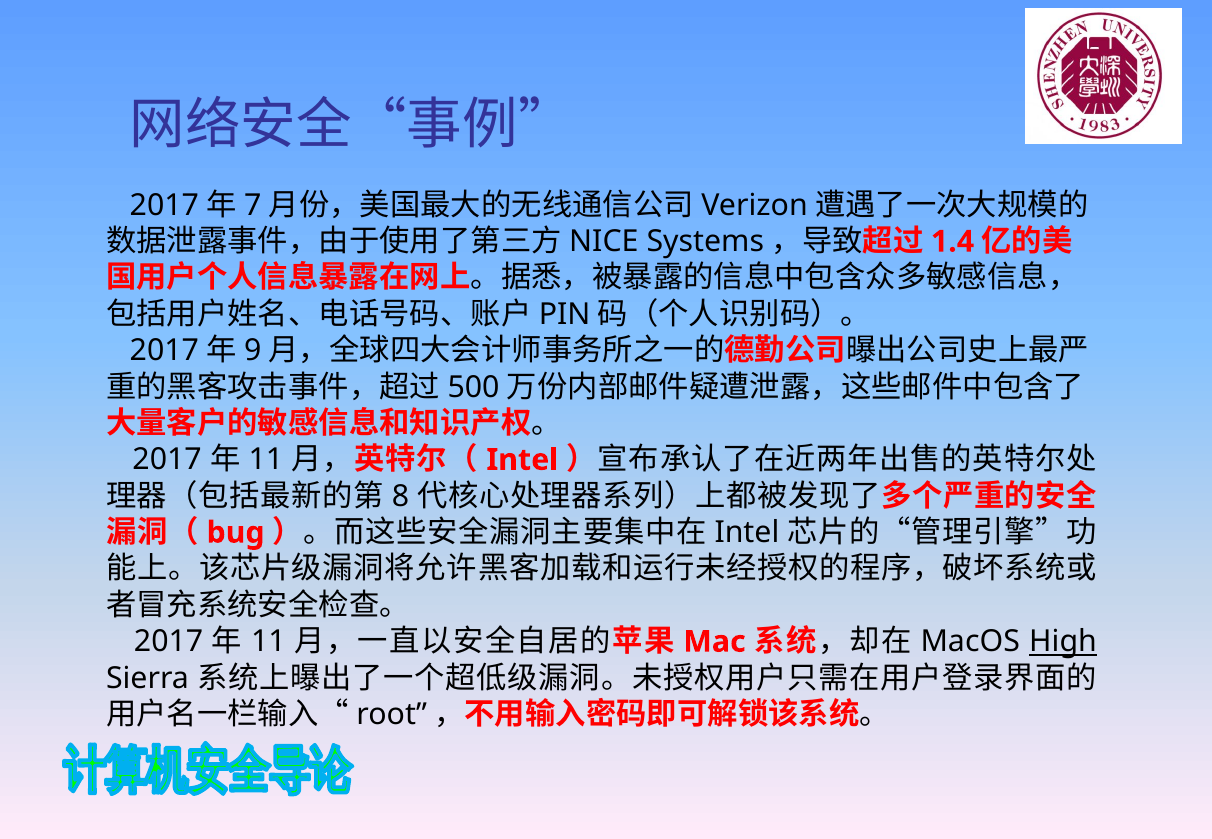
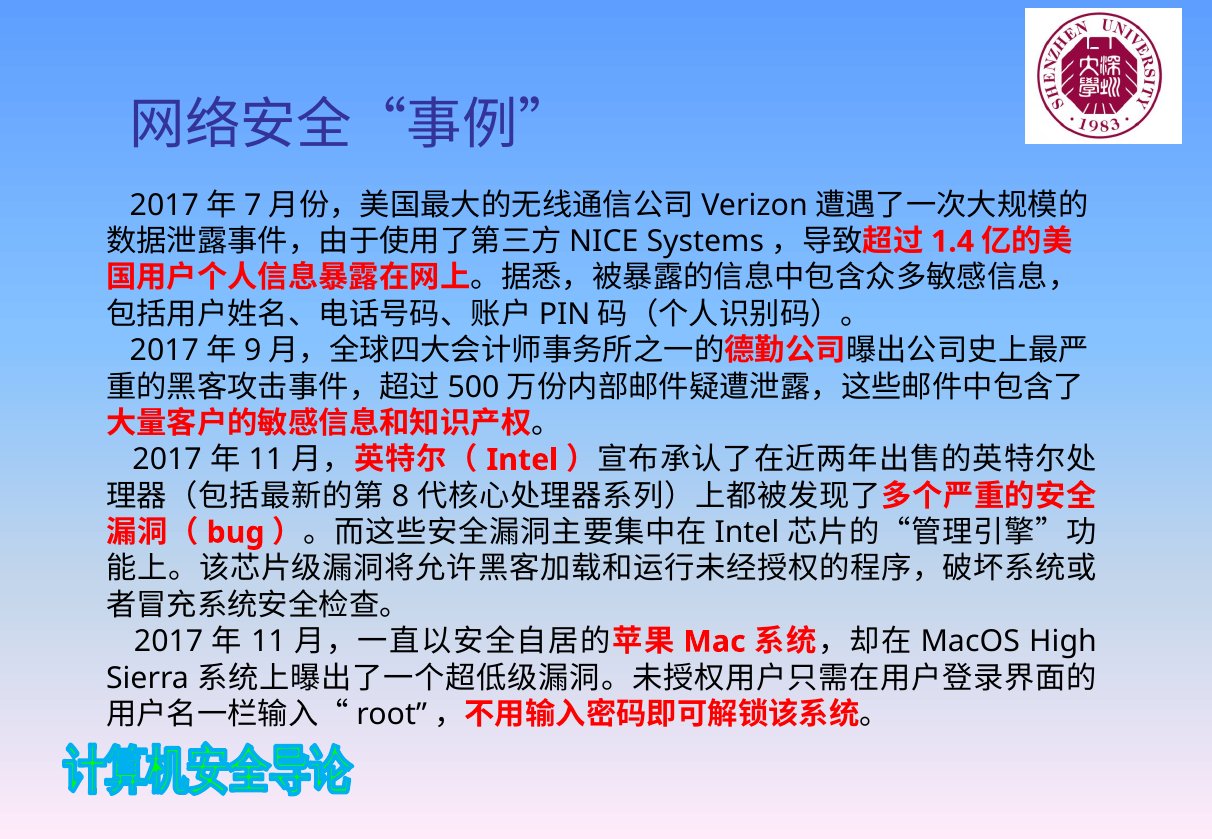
High underline: present -> none (1063, 642)
